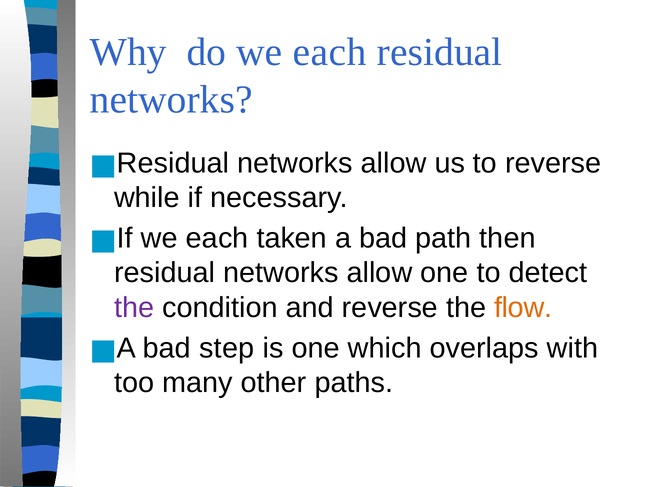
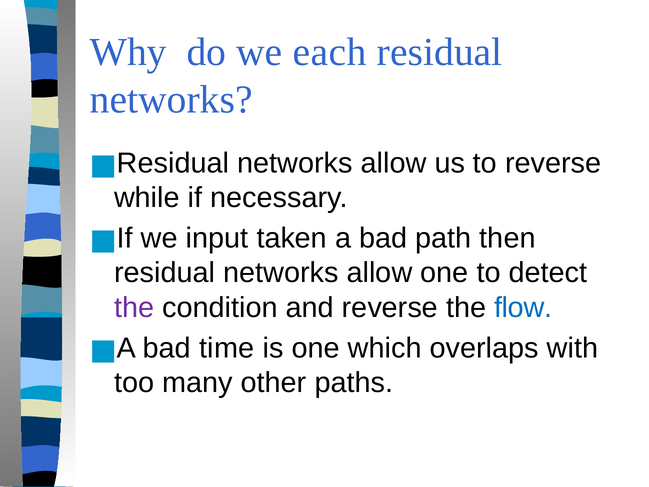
If we each: each -> input (217, 238)
flow colour: orange -> blue (523, 307)
step: step -> time (227, 348)
